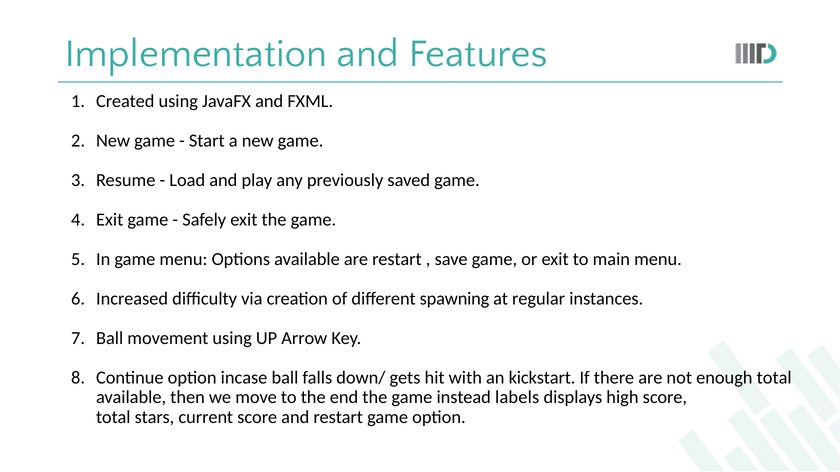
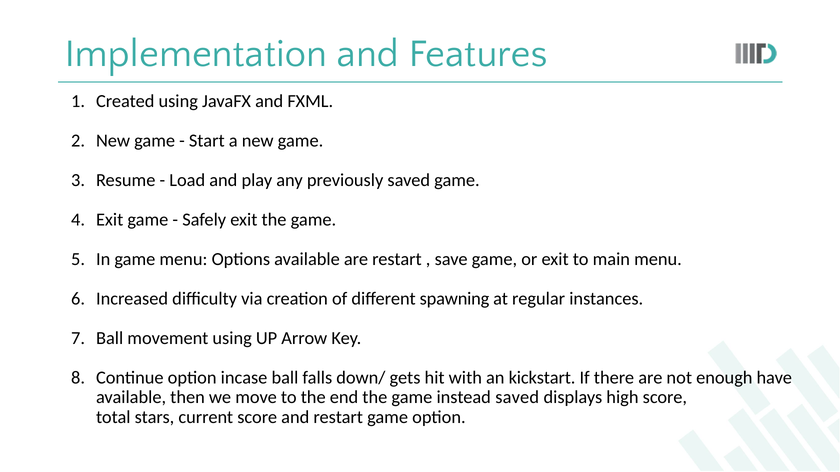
enough total: total -> have (774, 378)
instead labels: labels -> saved (517, 398)
